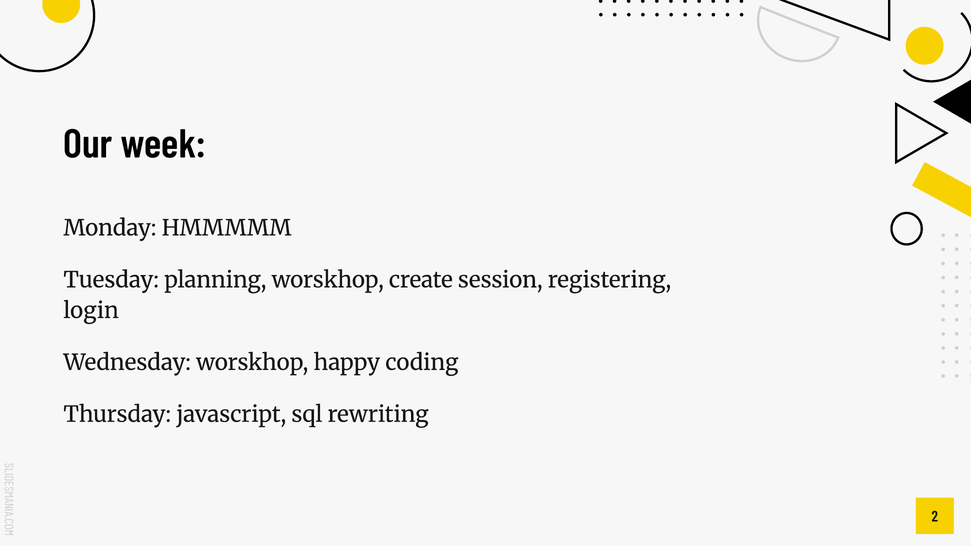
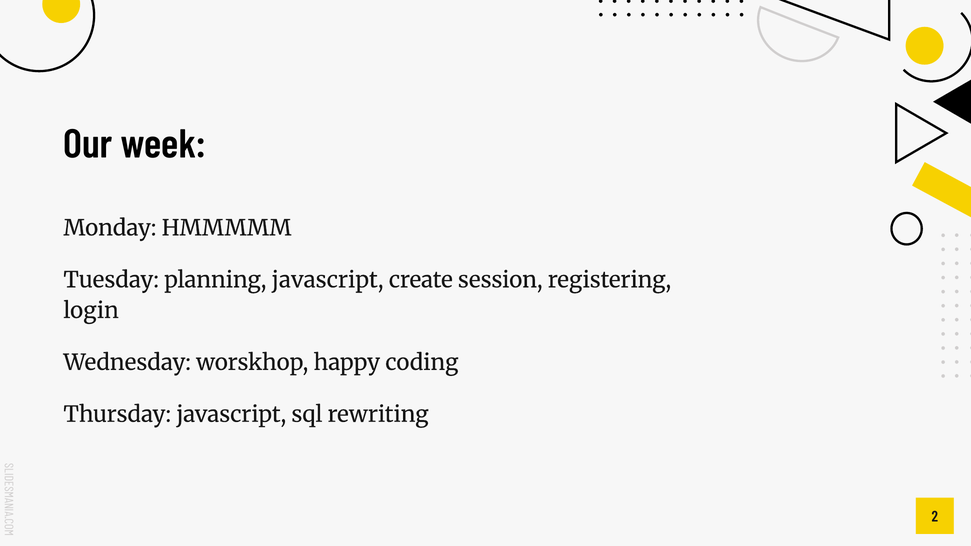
planning worskhop: worskhop -> javascript (328, 280)
